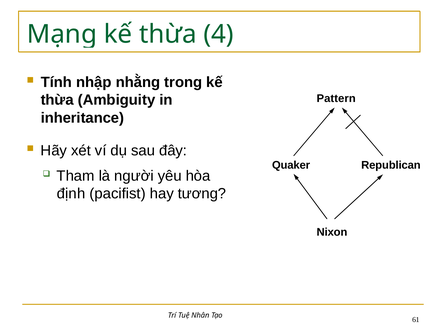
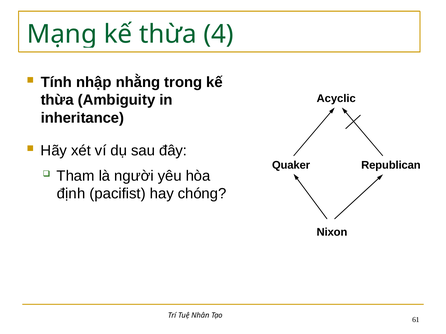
Pattern: Pattern -> Acyclic (336, 99)
tương: tương -> chóng (202, 194)
